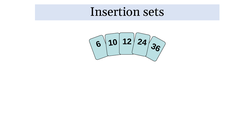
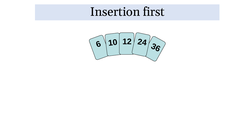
sets: sets -> first (154, 12)
